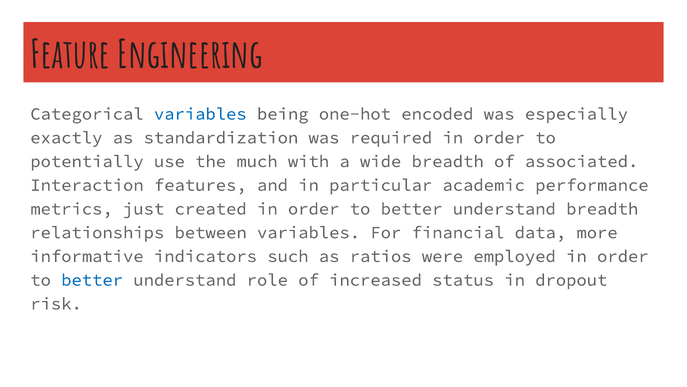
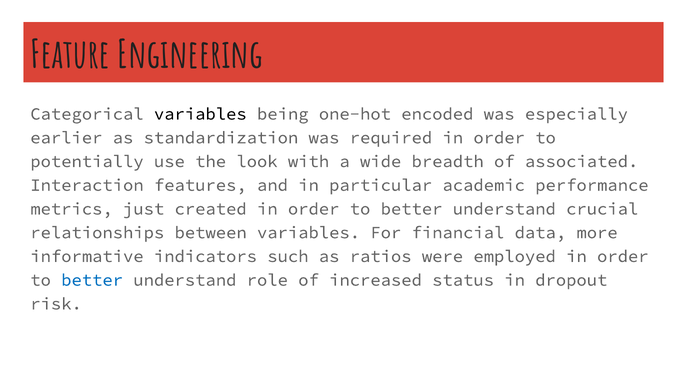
variables colour: blue -> black (200, 114)
exactly: exactly -> earlier (66, 137)
much: much -> look (257, 161)
understand breadth: breadth -> crucial (602, 209)
